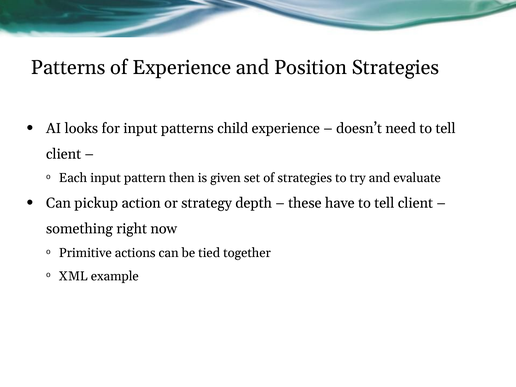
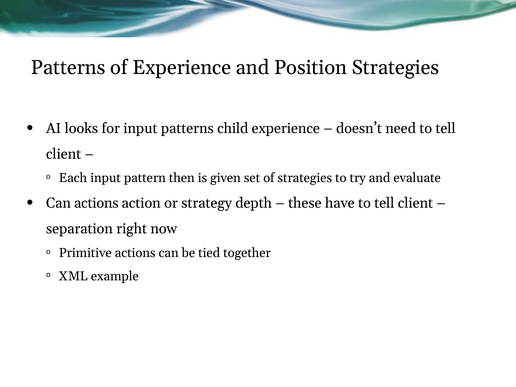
Can pickup: pickup -> actions (96, 203)
something: something -> separation (79, 229)
